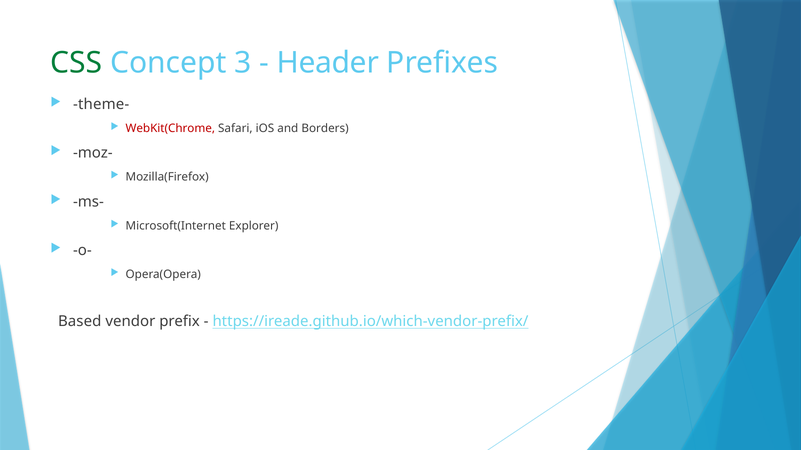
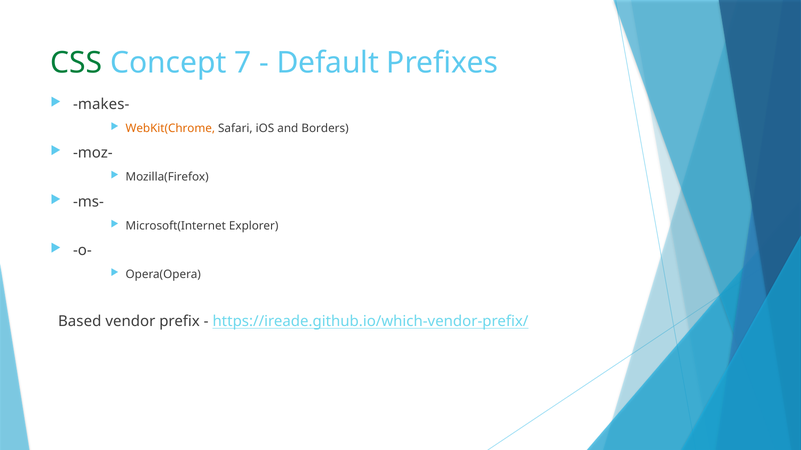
3: 3 -> 7 (243, 63)
Header: Header -> Default (328, 63)
theme-: theme- -> makes- (101, 104)
WebKit(Chrome colour: red -> orange (170, 129)
